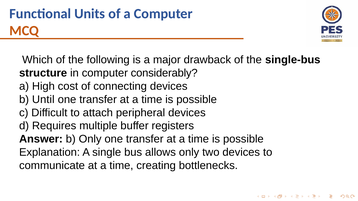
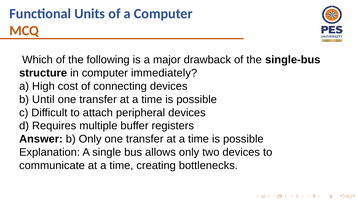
considerably: considerably -> immediately (164, 73)
